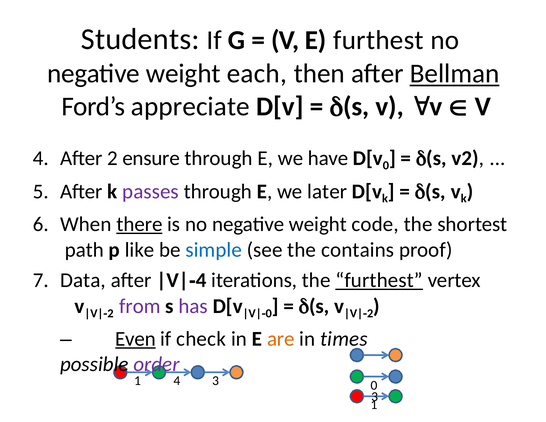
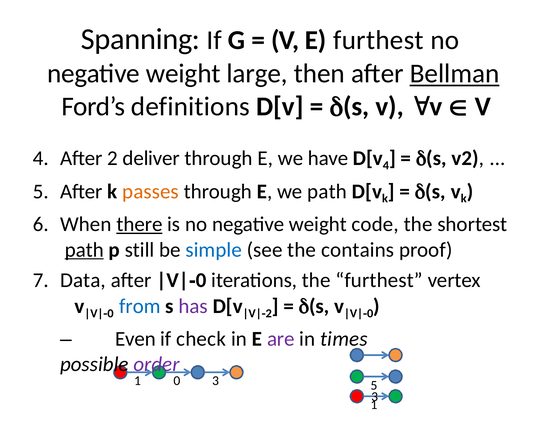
Students: Students -> Spanning (140, 39)
each: each -> large (257, 74)
appreciate: appreciate -> definitions (190, 107)
ensure: ensure -> deliver (151, 158)
D[v 0: 0 -> 4 (386, 165)
passes colour: purple -> orange (151, 191)
we later: later -> path (327, 191)
path underline: none -> present (84, 250)
like: like -> still (140, 250)
4: 4 -> 0 (201, 280)
furthest underline: present -> none (379, 280)
2: 2 -> 0 (110, 313)
from colour: purple -> blue (140, 306)
0: 0 -> 2 (269, 313)
2: 2 -> 0 (370, 313)
Even underline: present -> none (136, 339)
are colour: orange -> purple (281, 339)
4: 4 -> 0 (177, 381)
3 0: 0 -> 5 (374, 385)
